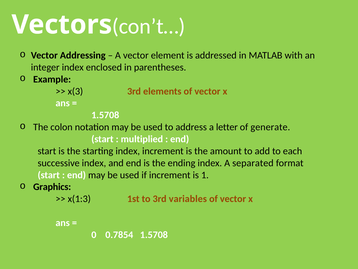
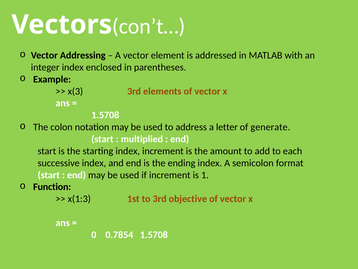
separated: separated -> semicolon (253, 163)
Graphics: Graphics -> Function (52, 187)
variables: variables -> objective (188, 199)
